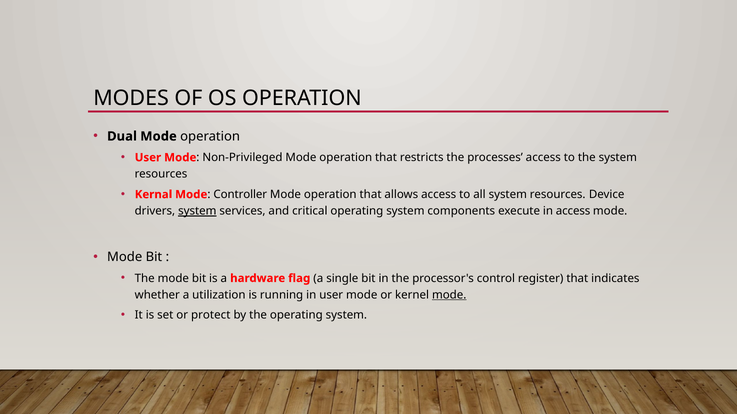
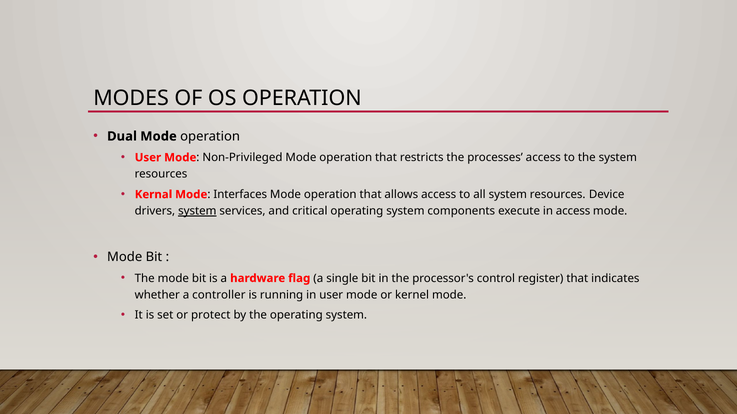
Controller: Controller -> Interfaces (240, 195)
utilization: utilization -> controller (219, 295)
mode underline: present -> none (449, 295)
